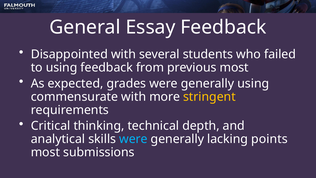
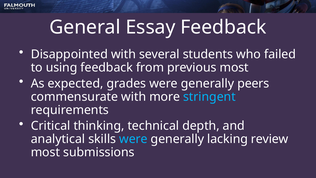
generally using: using -> peers (253, 83)
stringent colour: yellow -> light blue (209, 97)
points: points -> review (270, 139)
